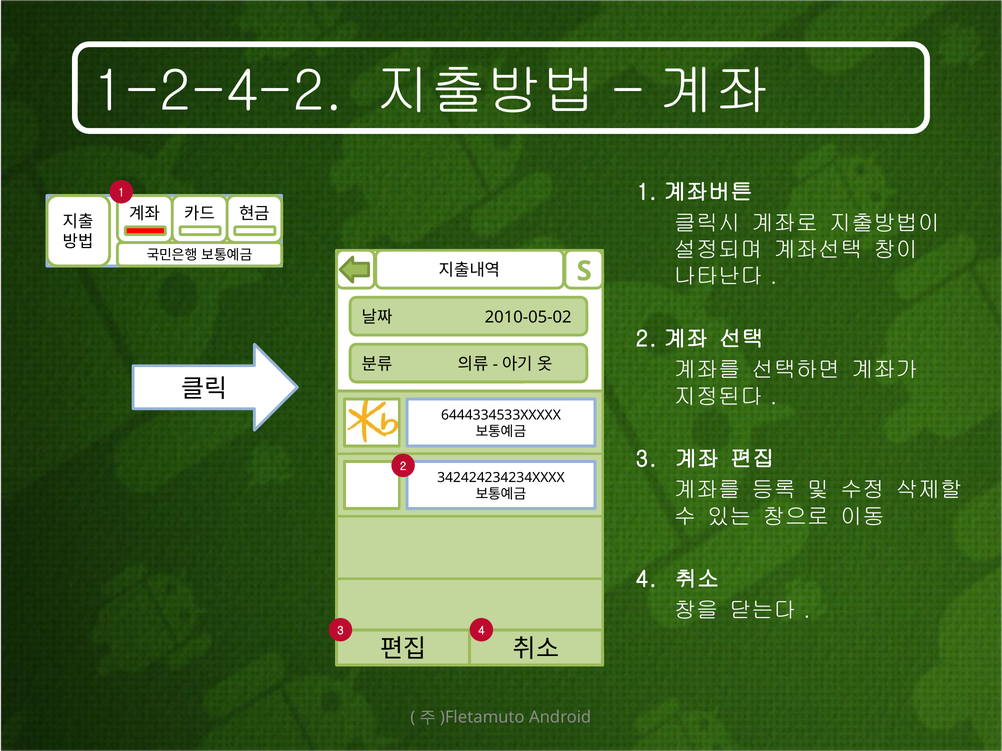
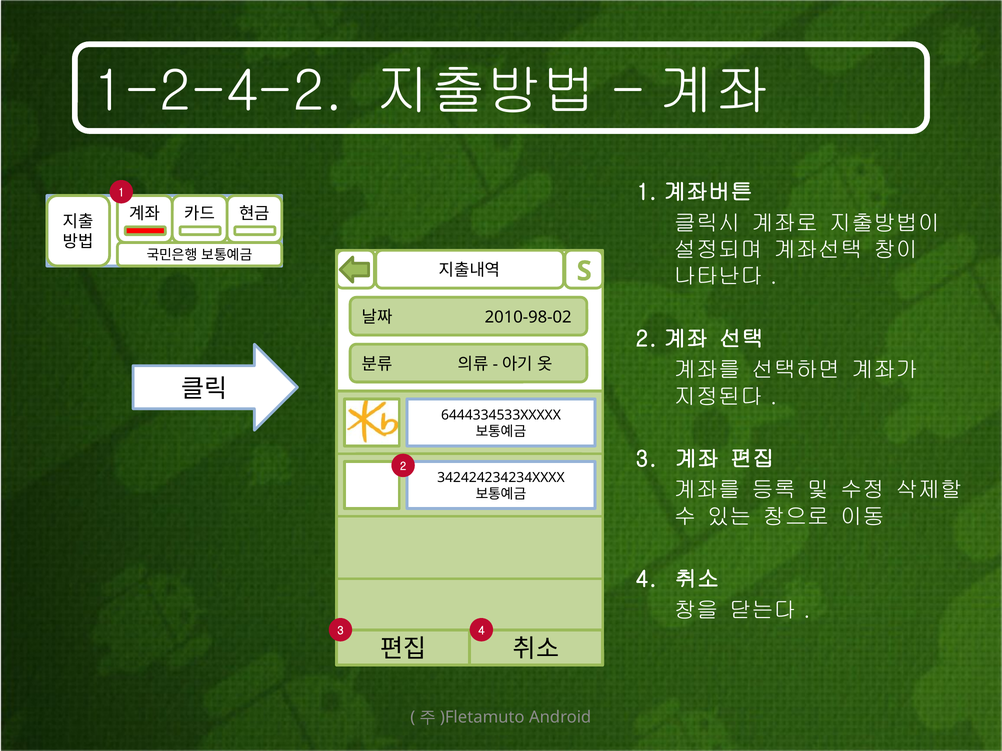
2010-05-02: 2010-05-02 -> 2010-98-02 (528, 318)
